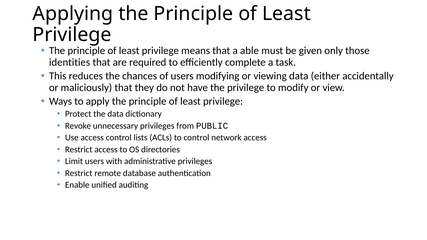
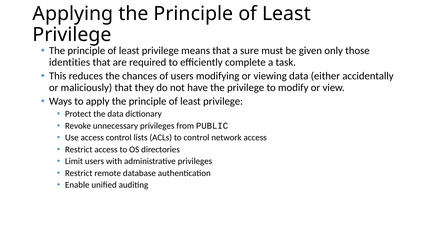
able: able -> sure (250, 51)
